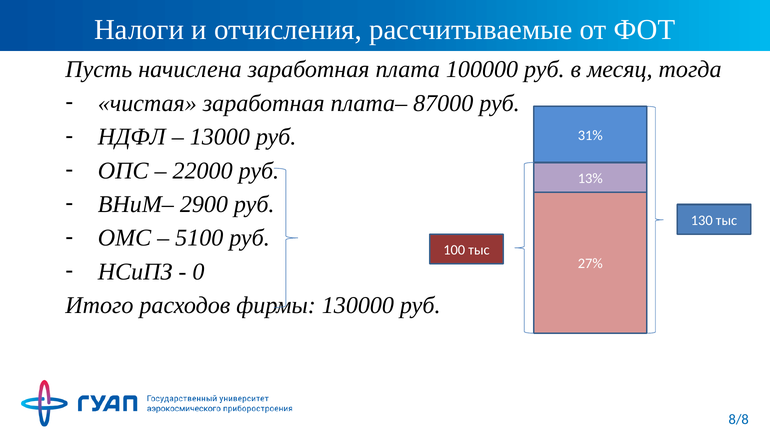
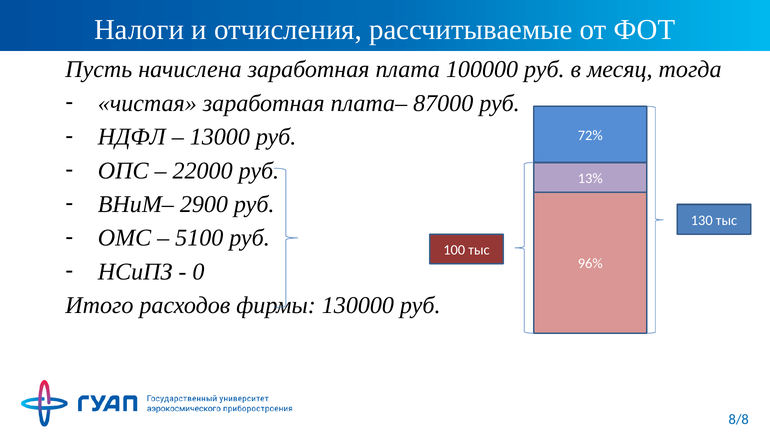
31%: 31% -> 72% (590, 135)
27%: 27% -> 96% (590, 264)
